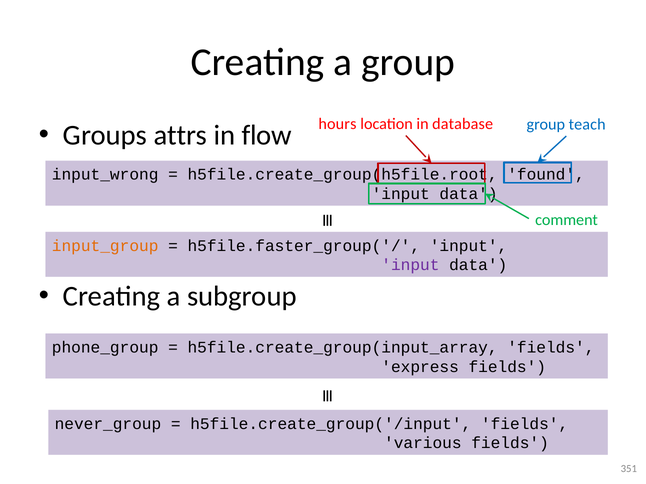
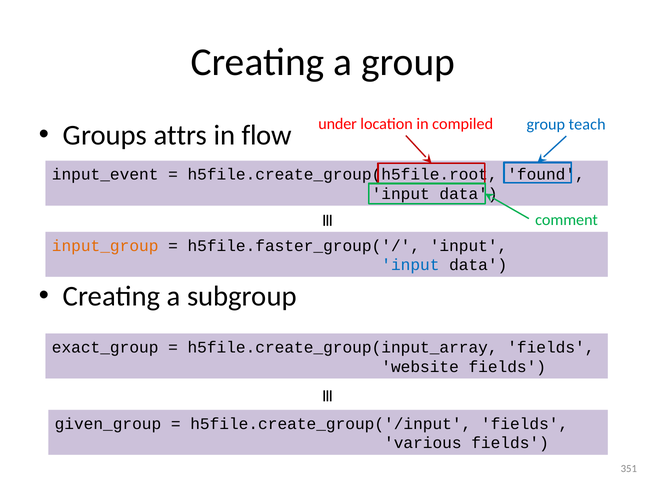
hours: hours -> under (338, 124)
database: database -> compiled (463, 124)
input_wrong: input_wrong -> input_event (105, 175)
input colour: purple -> blue (410, 265)
phone_group: phone_group -> exact_group (105, 348)
express: express -> website (420, 367)
never_group: never_group -> given_group (108, 424)
